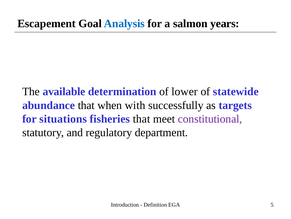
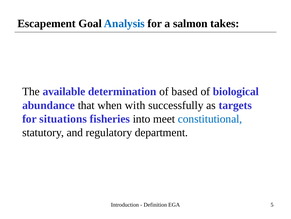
years: years -> takes (225, 24)
lower: lower -> based (185, 91)
statewide: statewide -> biological (236, 91)
fisheries that: that -> into (142, 118)
constitutional colour: purple -> blue (210, 118)
